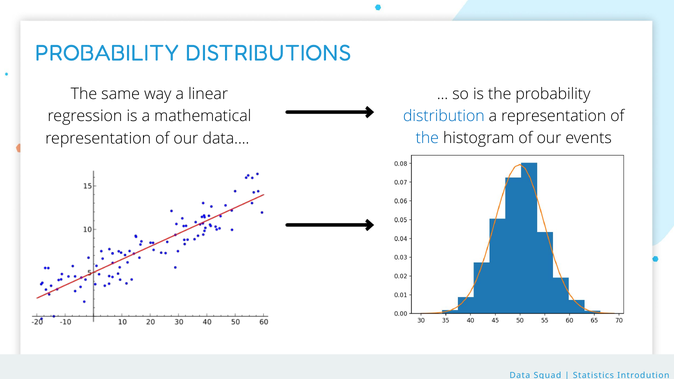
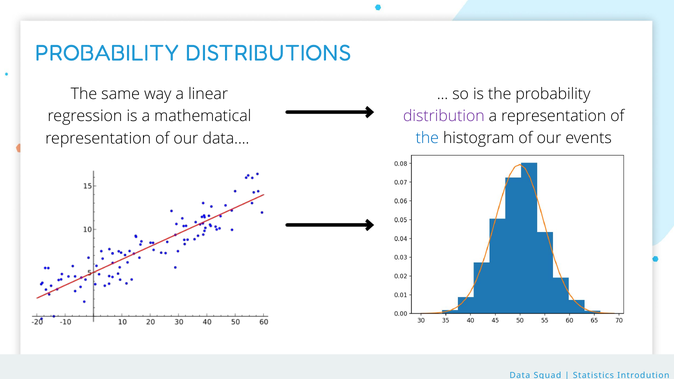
distribution colour: blue -> purple (444, 116)
